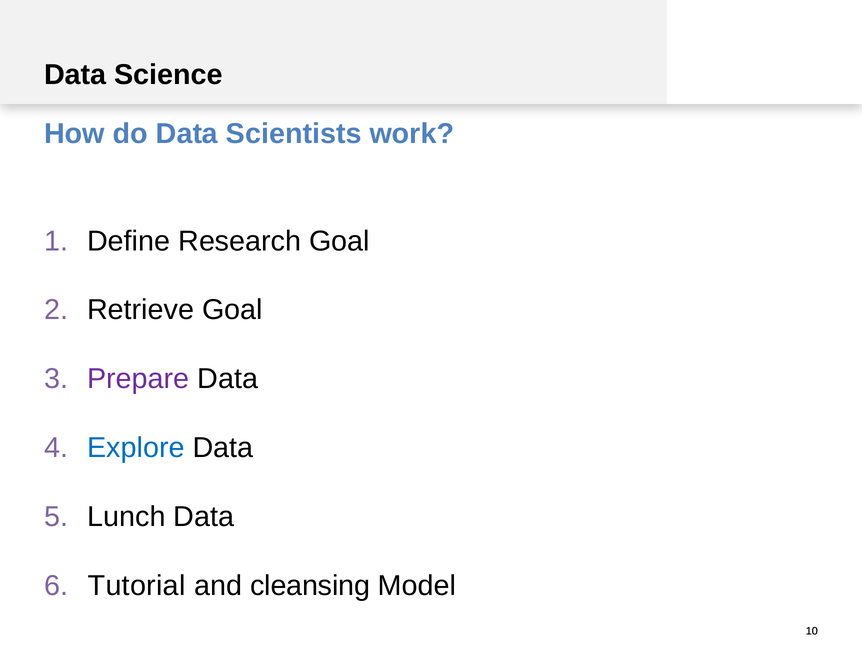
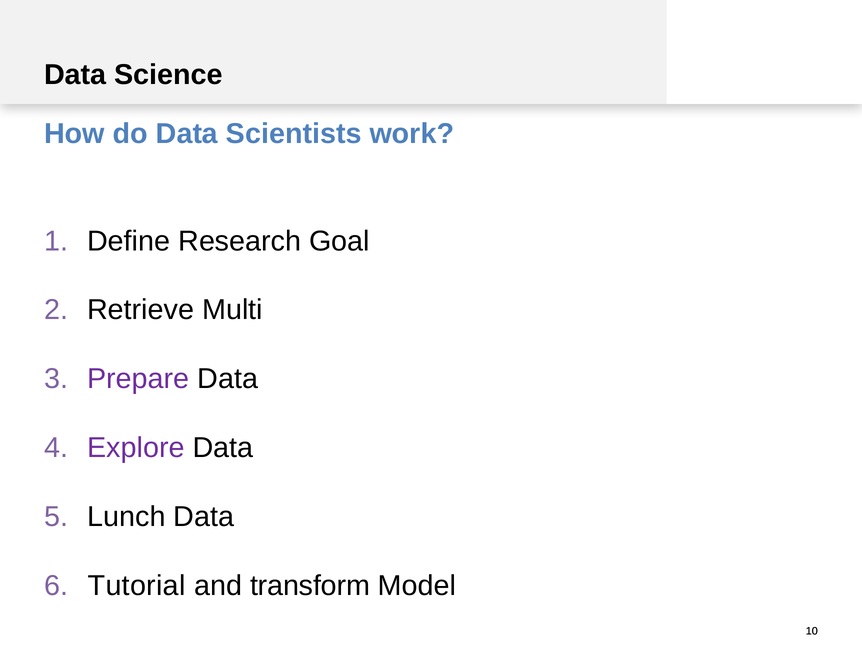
Retrieve Goal: Goal -> Multi (232, 310)
Explore colour: blue -> purple (136, 448)
cleansing: cleansing -> transform (310, 586)
